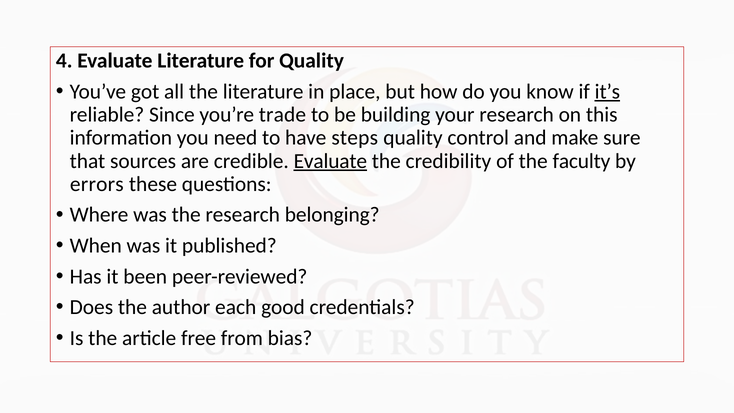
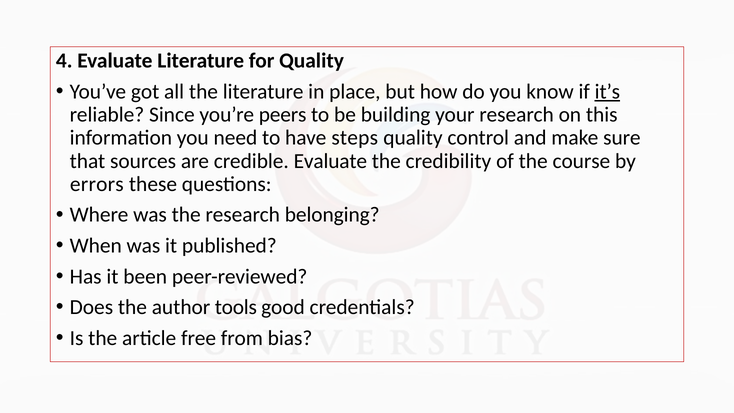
trade: trade -> peers (283, 115)
Evaluate underline: present -> none (330, 161)
faculty: faculty -> course (581, 161)
each: each -> tools (236, 307)
